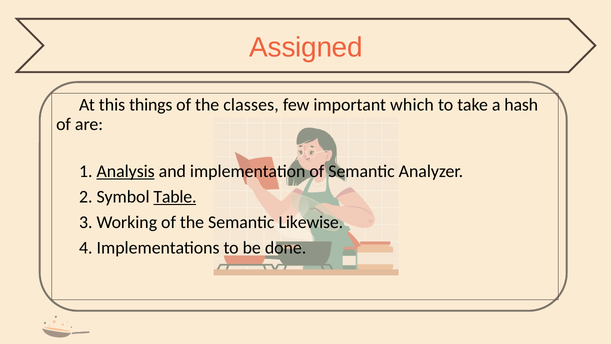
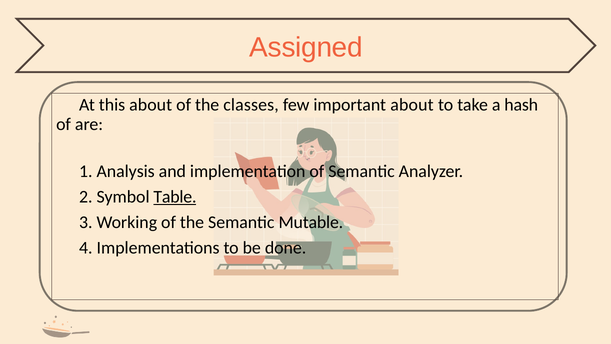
this things: things -> about (151, 105)
important which: which -> about (412, 105)
Analysis underline: present -> none (126, 171)
Likewise: Likewise -> Mutable (311, 222)
